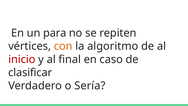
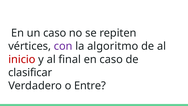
un para: para -> caso (55, 33)
con colour: orange -> purple (63, 46)
Sería: Sería -> Entre (90, 86)
